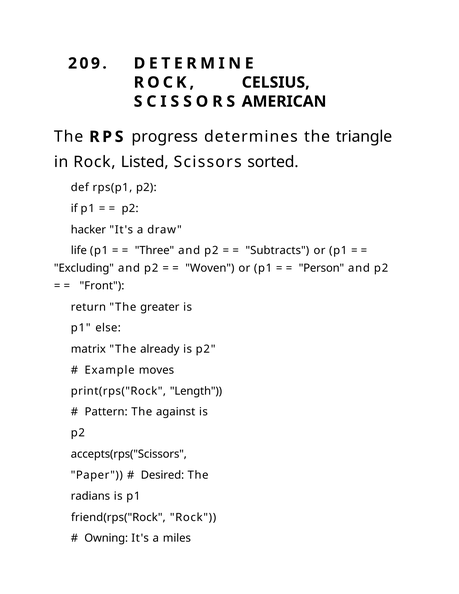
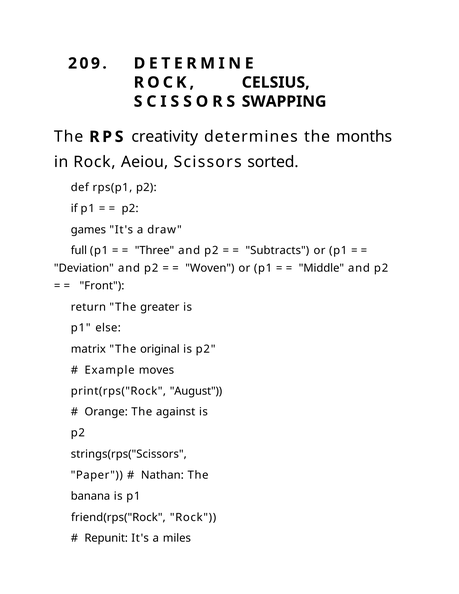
AMERICAN: AMERICAN -> SWAPPING (284, 102)
progress: progress -> creativity (165, 137)
triangle: triangle -> months (364, 137)
Listed: Listed -> Aeiou (145, 162)
hacker: hacker -> games (88, 230)
life: life -> full (79, 250)
Excluding: Excluding -> Deviation (84, 268)
Person: Person -> Middle (321, 268)
already: already -> original (160, 349)
Length: Length -> August (196, 391)
Pattern: Pattern -> Orange (106, 412)
accepts(rps("Scissors: accepts(rps("Scissors -> strings(rps("Scissors (129, 454)
Desired: Desired -> Nathan (162, 475)
radians: radians -> banana (91, 496)
Owning: Owning -> Repunit (106, 538)
